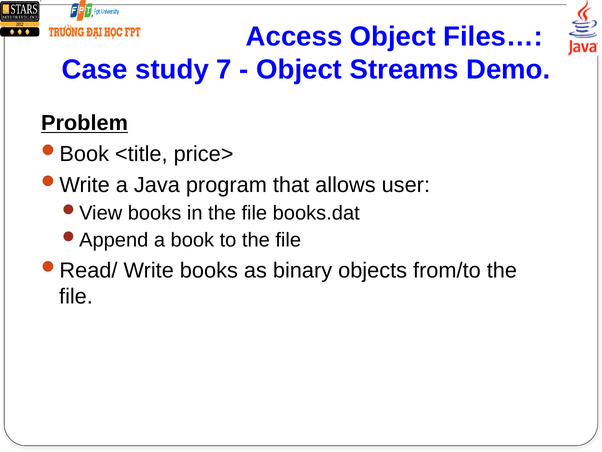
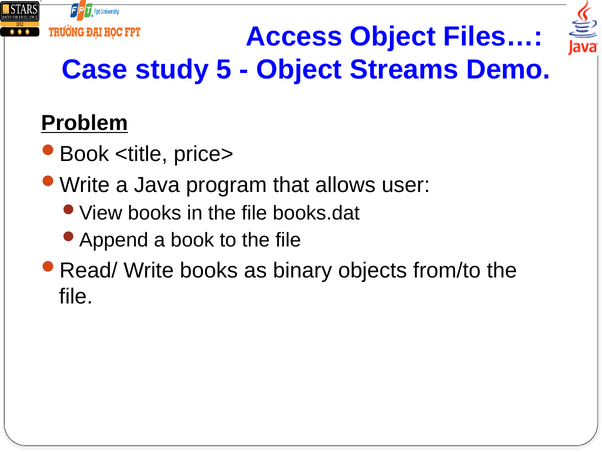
7: 7 -> 5 (224, 70)
